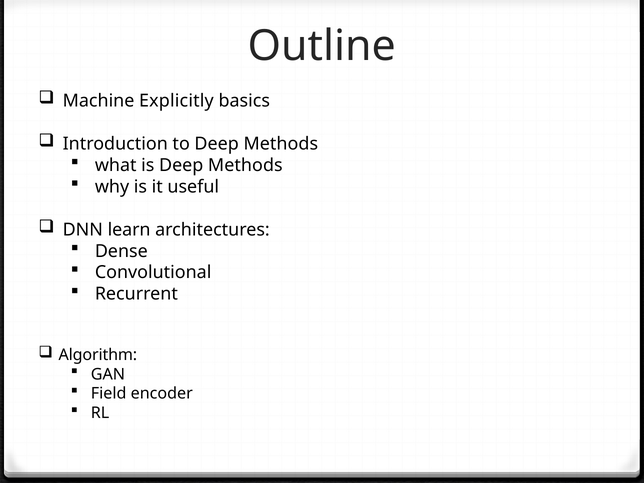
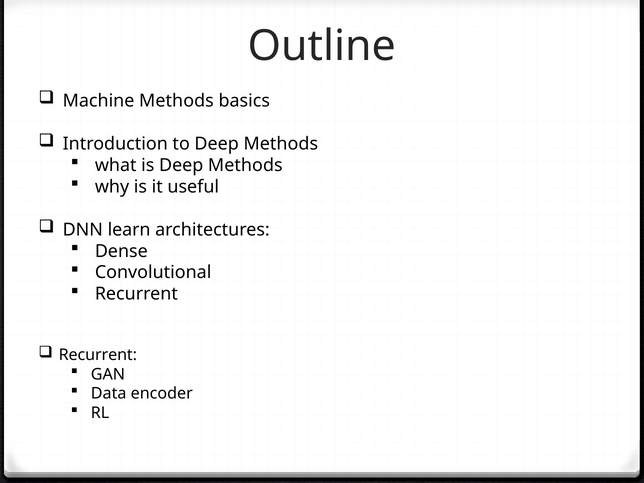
Machine Explicitly: Explicitly -> Methods (176, 101)
Algorithm: Algorithm -> Recurrent (98, 355)
Field: Field -> Data (109, 394)
